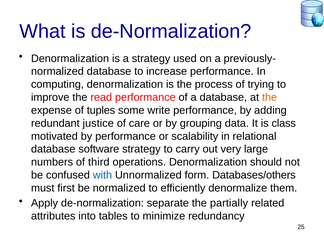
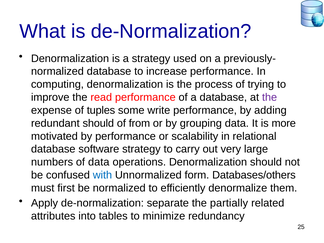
the colour: orange -> purple (270, 97)
redundant justice: justice -> should (98, 123)
care: care -> from (139, 123)
class: class -> more (284, 123)
of third: third -> data (99, 162)
